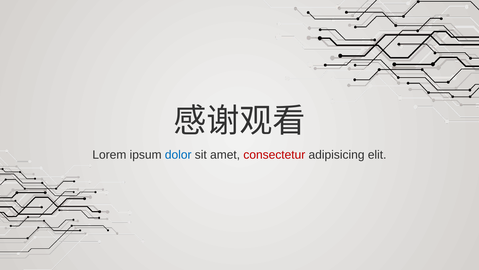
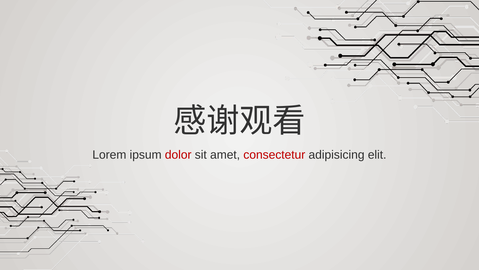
dolor colour: blue -> red (178, 154)
